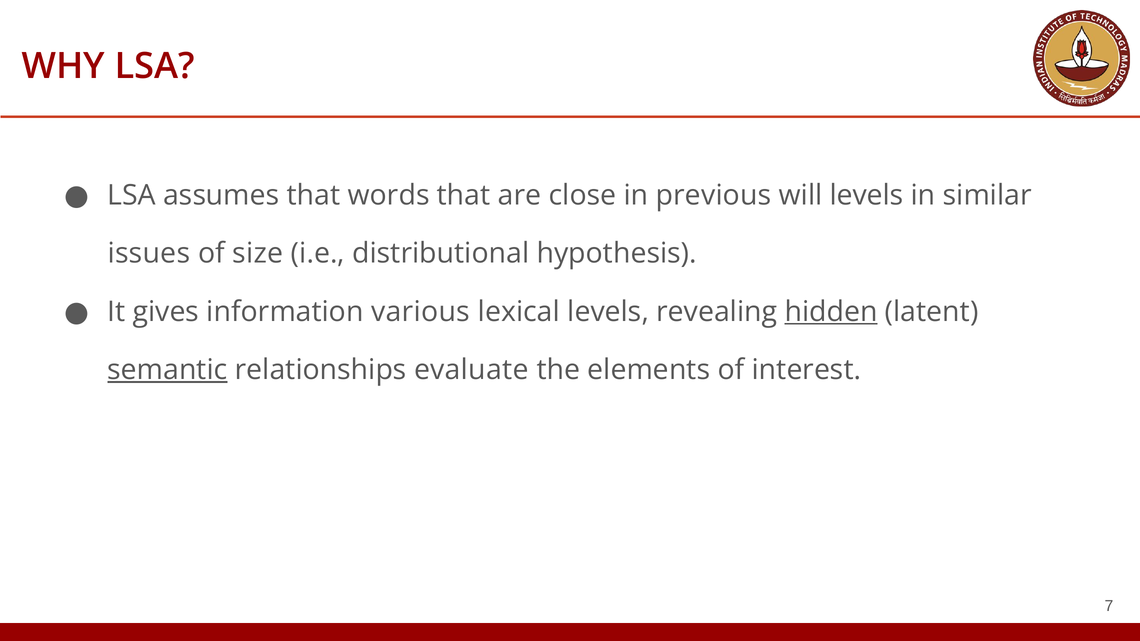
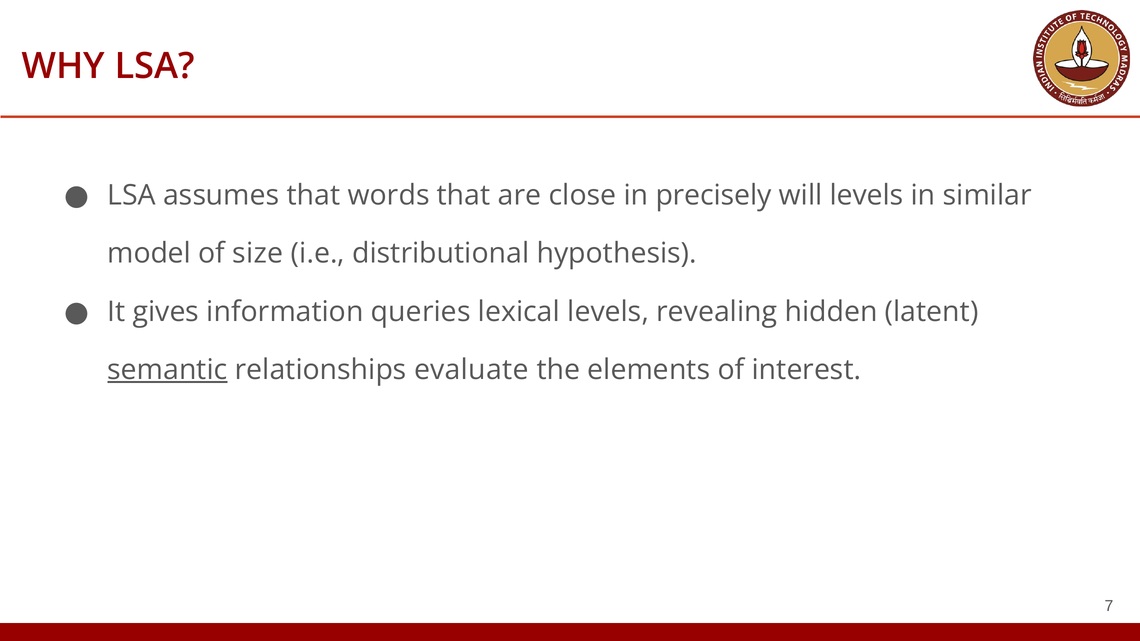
previous: previous -> precisely (714, 195)
issues: issues -> model (149, 254)
various: various -> queries (421, 312)
hidden underline: present -> none (831, 312)
